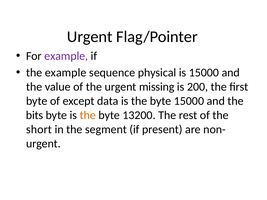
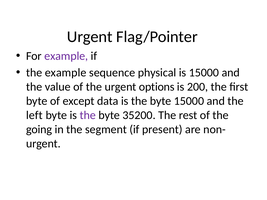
missing: missing -> options (157, 87)
bits: bits -> left (34, 115)
the colour: orange -> purple (88, 115)
13200: 13200 -> 35200 (139, 115)
short: short -> going (39, 130)
